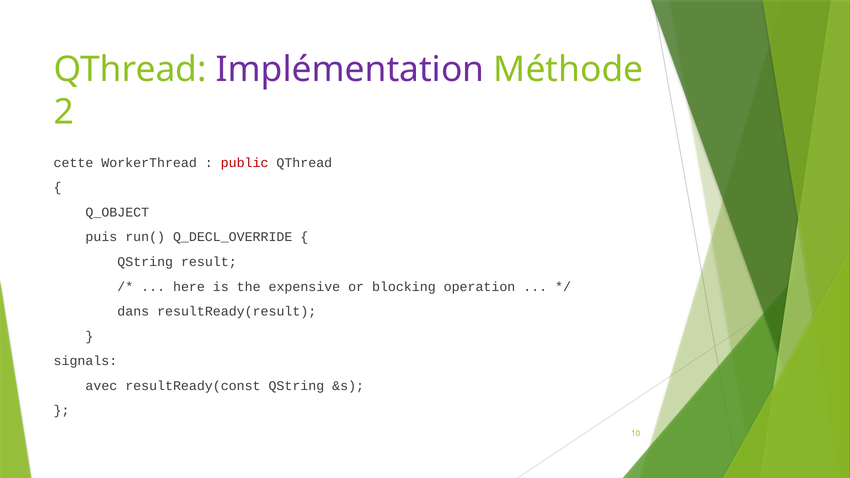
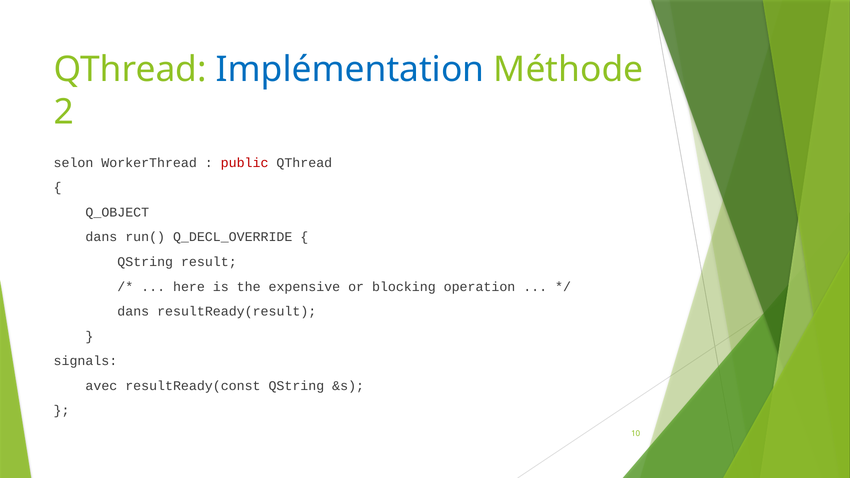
Implémentation colour: purple -> blue (350, 69)
cette: cette -> selon (73, 163)
puis: puis -> dans (101, 237)
